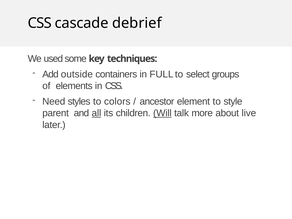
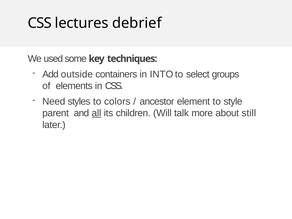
cascade: cascade -> lectures (82, 23)
FULL: FULL -> INTO (161, 74)
Will underline: present -> none (162, 113)
live: live -> still (249, 113)
